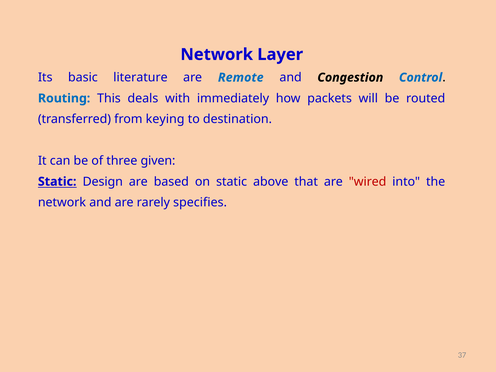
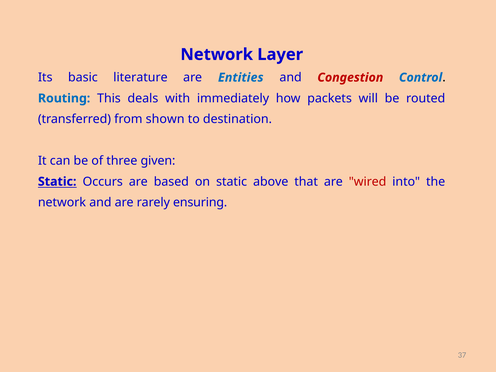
Remote: Remote -> Entities (241, 77)
Congestion colour: black -> red (350, 77)
keying: keying -> shown (165, 119)
Design: Design -> Occurs (103, 182)
specifies: specifies -> ensuring (200, 202)
